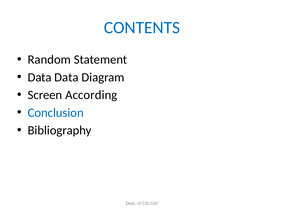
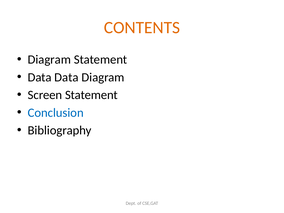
CONTENTS colour: blue -> orange (142, 27)
Random: Random -> Diagram (49, 60)
Screen According: According -> Statement (91, 95)
